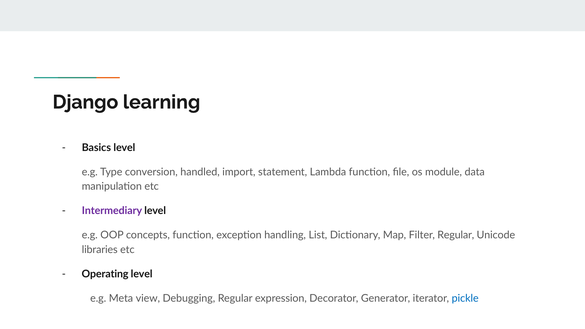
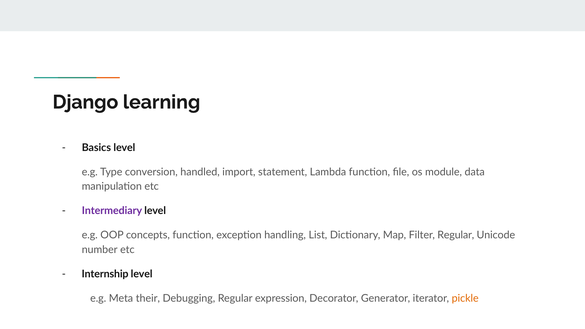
libraries: libraries -> number (100, 250)
Operating: Operating -> Internship (105, 274)
view: view -> their (148, 298)
pickle colour: blue -> orange (465, 298)
